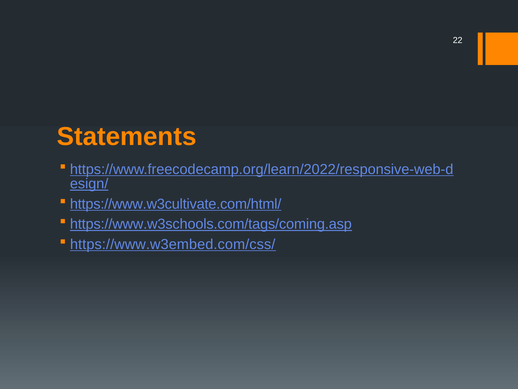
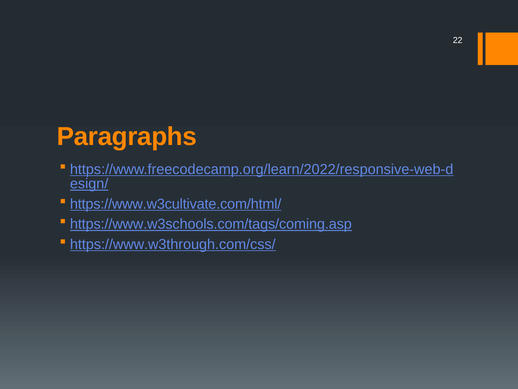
Statements: Statements -> Paragraphs (127, 137)
https://www.w3embed.com/css/: https://www.w3embed.com/css/ -> https://www.w3through.com/css/ (173, 244)
